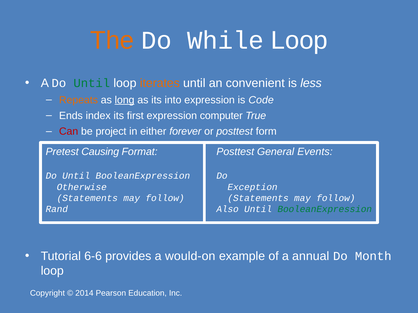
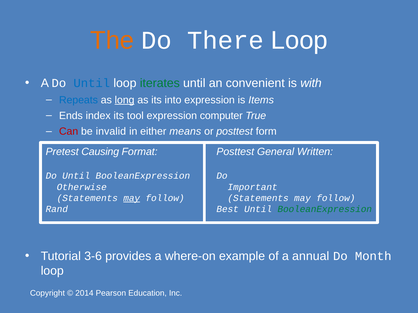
While: While -> There (226, 40)
Until colour: green -> blue (92, 83)
iterates colour: orange -> green (160, 83)
less: less -> with (311, 83)
Repeats colour: orange -> blue (78, 100)
Code: Code -> Items (261, 100)
first: first -> tool (135, 116)
project: project -> invalid (111, 132)
forever: forever -> means (185, 132)
Events: Events -> Written (315, 152)
Exception: Exception -> Important (253, 187)
may underline: none -> present (132, 198)
Also: Also -> Best (228, 210)
6-6: 6-6 -> 3-6 (93, 257)
would-on: would-on -> where-on (190, 257)
